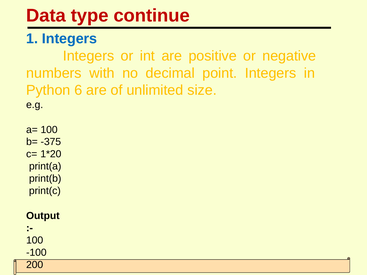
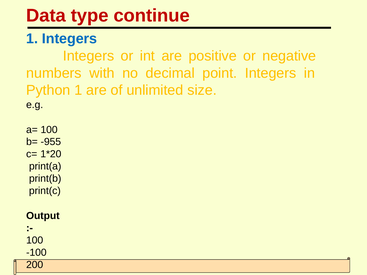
Python 6: 6 -> 1 (78, 90)
-375: -375 -> -955 (51, 142)
